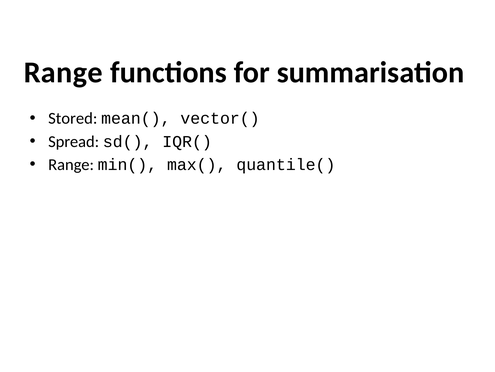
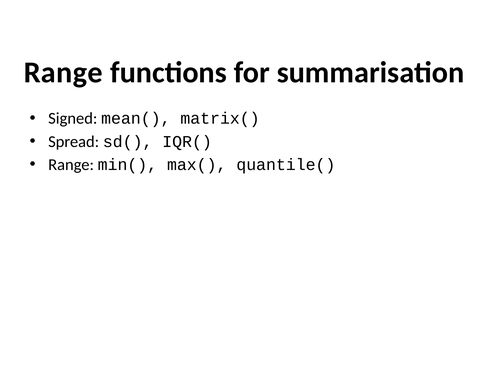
Stored: Stored -> Signed (73, 118)
vector(: vector( -> matrix( (220, 118)
